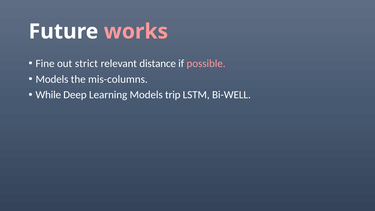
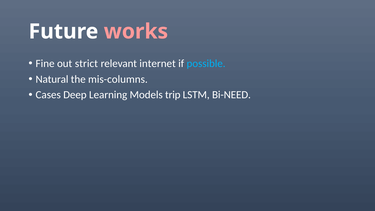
distance: distance -> internet (158, 63)
possible colour: pink -> light blue (206, 63)
Models: Models -> Natural (52, 79)
While: While -> Cases (48, 95)
Bi-WELL: Bi-WELL -> Bi-NEED (231, 95)
